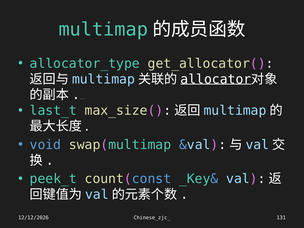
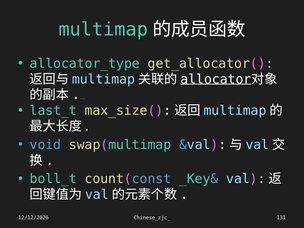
peek_t: peek_t -> boll_t (53, 179)
